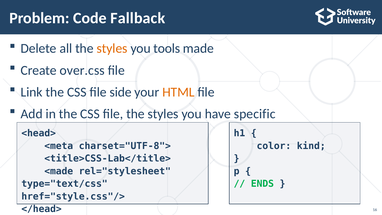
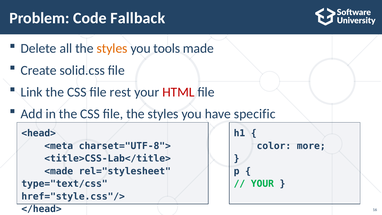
over.css: over.css -> solid.css (82, 70)
side: side -> rest (120, 92)
HTML colour: orange -> red (178, 92)
kind: kind -> more (311, 146)
ENDS: ENDS -> YOUR (262, 184)
